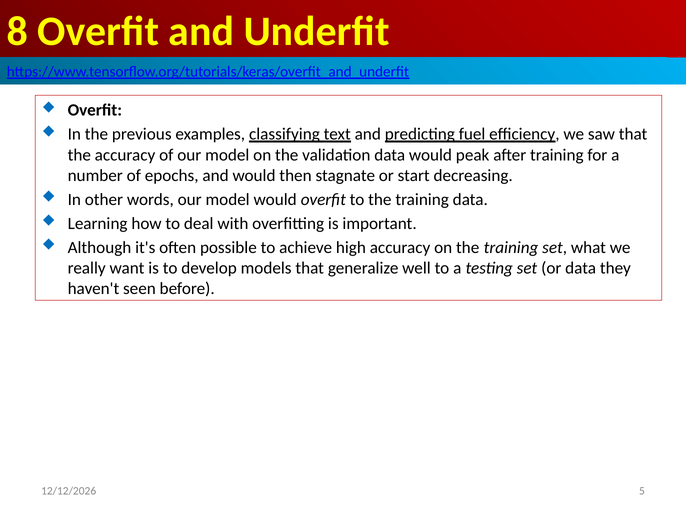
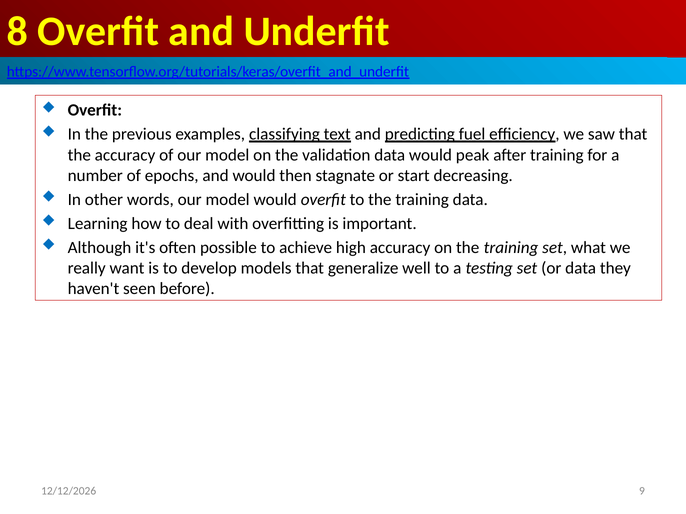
5: 5 -> 9 (642, 491)
